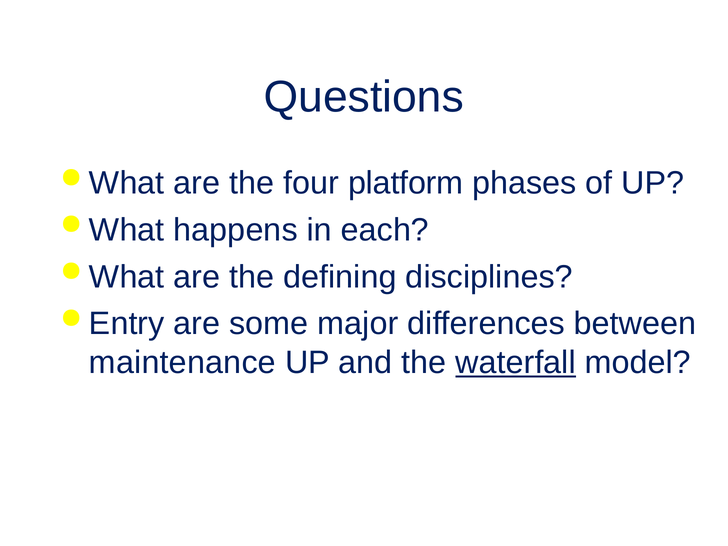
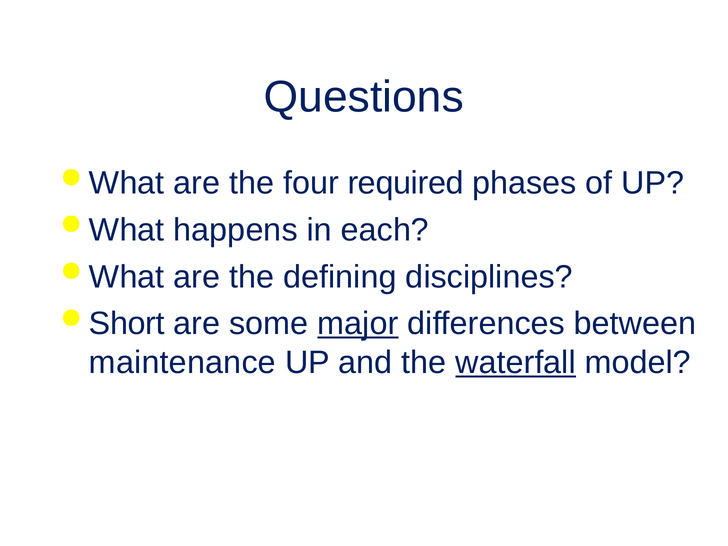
platform: platform -> required (406, 183)
Entry: Entry -> Short (127, 324)
major underline: none -> present (358, 324)
